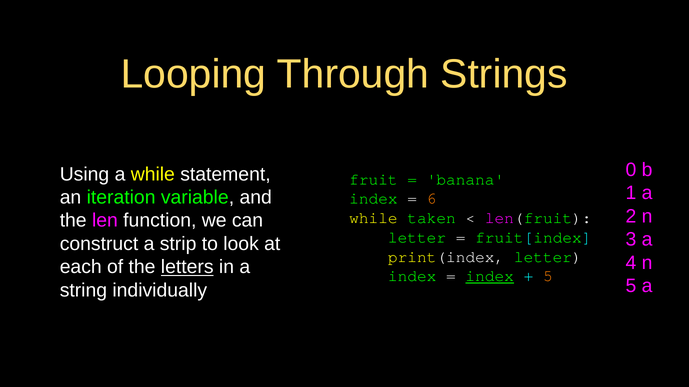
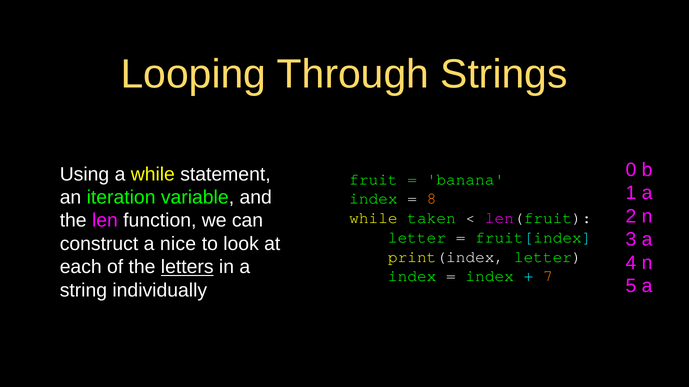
6: 6 -> 8 (432, 199)
strip: strip -> nice (178, 244)
index underline: present -> none (490, 276)
5: 5 -> 7 (548, 276)
